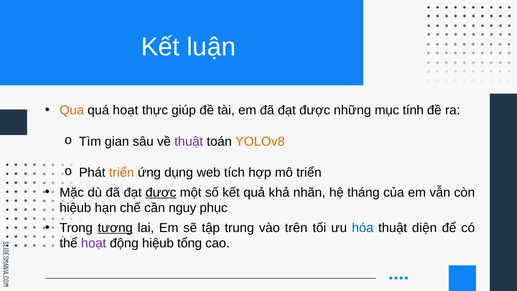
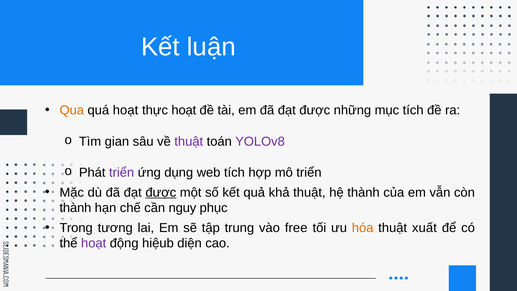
thực giúp: giúp -> hoạt (184, 110)
mục tính: tính -> tích (413, 110)
YOLOv8 colour: orange -> purple (260, 141)
triển colour: orange -> purple (122, 172)
khả nhãn: nhãn -> thuật (309, 192)
hệ tháng: tháng -> thành (364, 192)
hiệub: hiệub -> thành (75, 208)
tương underline: present -> none (115, 228)
trên: trên -> free (296, 228)
hóa colour: blue -> orange (363, 228)
diện: diện -> xuất (424, 228)
tổng: tổng -> diện (190, 243)
